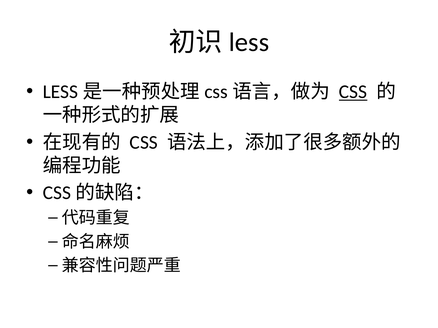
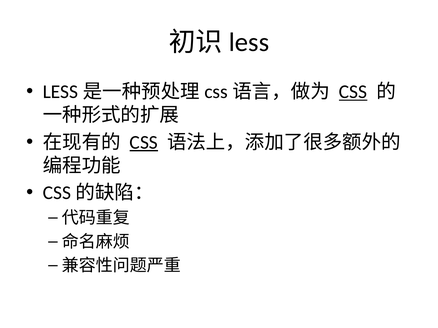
CSS underline: none -> present (144, 143)
